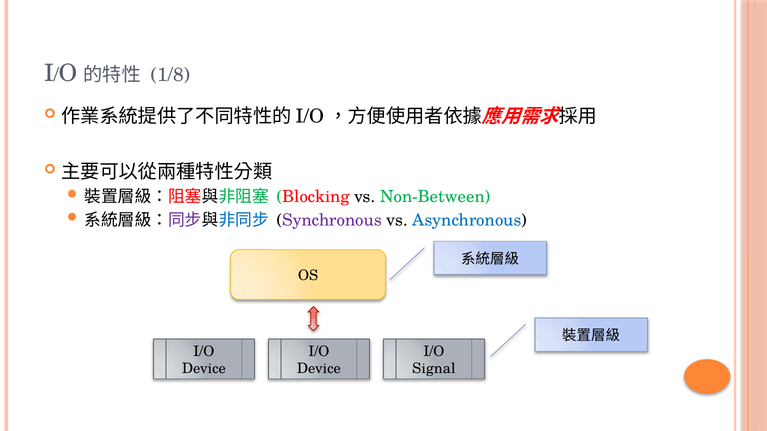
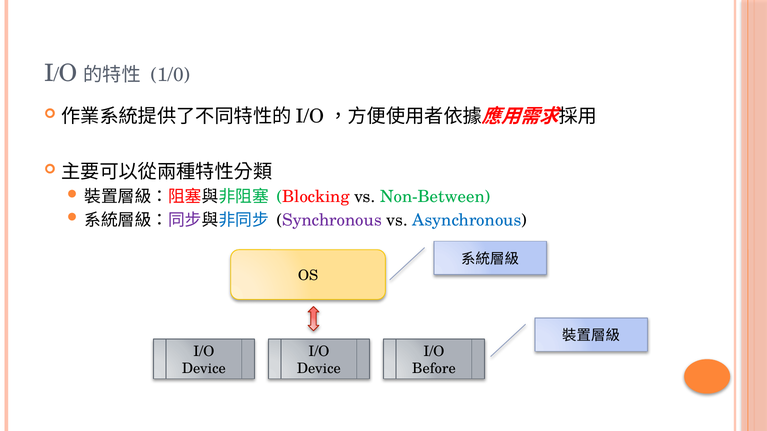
1/8: 1/8 -> 1/0 (170, 75)
Signal: Signal -> Before (434, 369)
